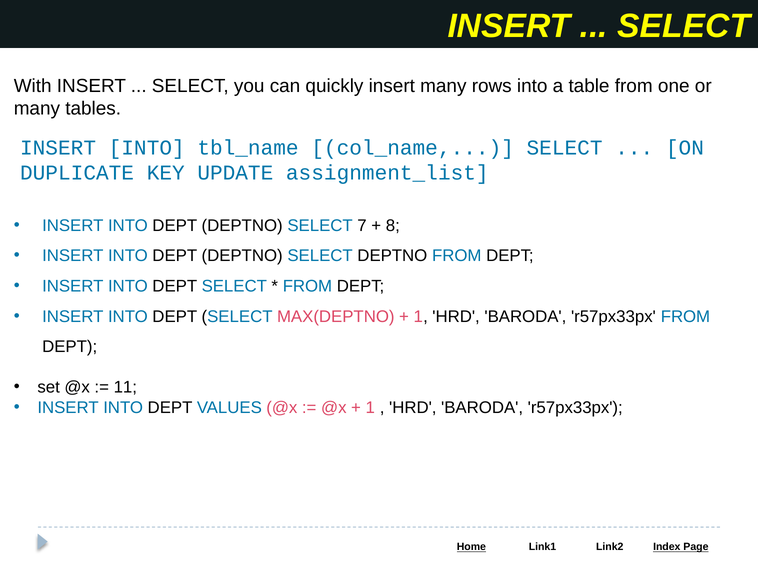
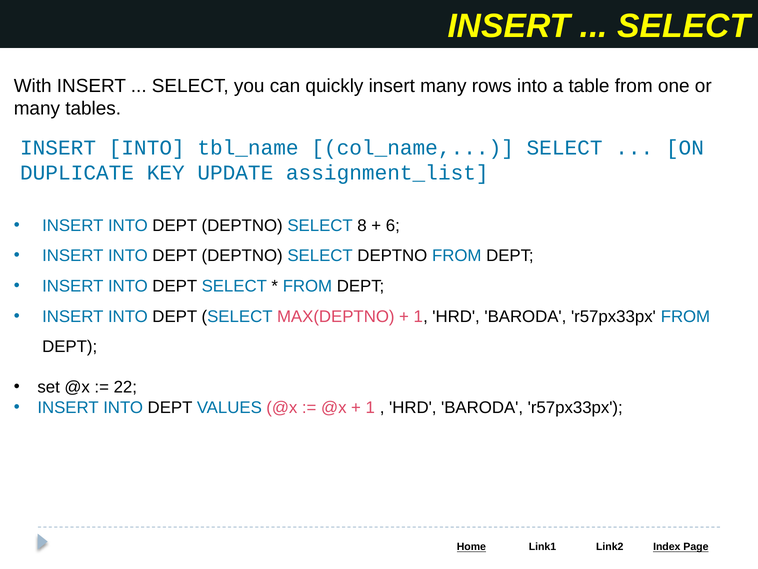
7: 7 -> 8 (362, 225)
8: 8 -> 6 (393, 225)
11: 11 -> 22 (125, 387)
